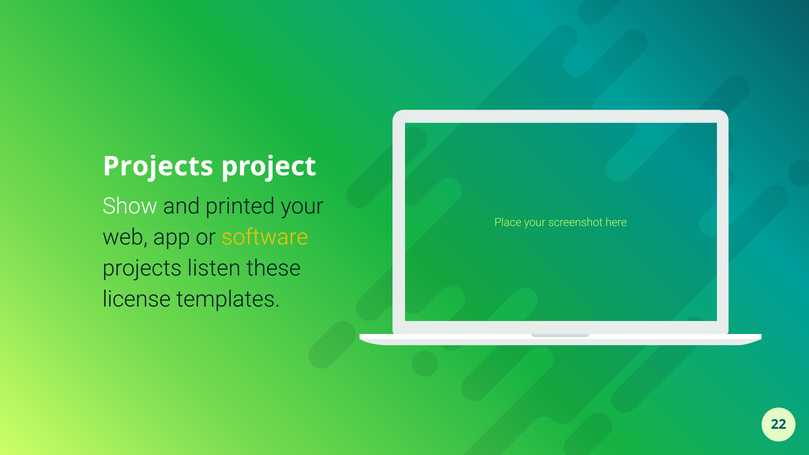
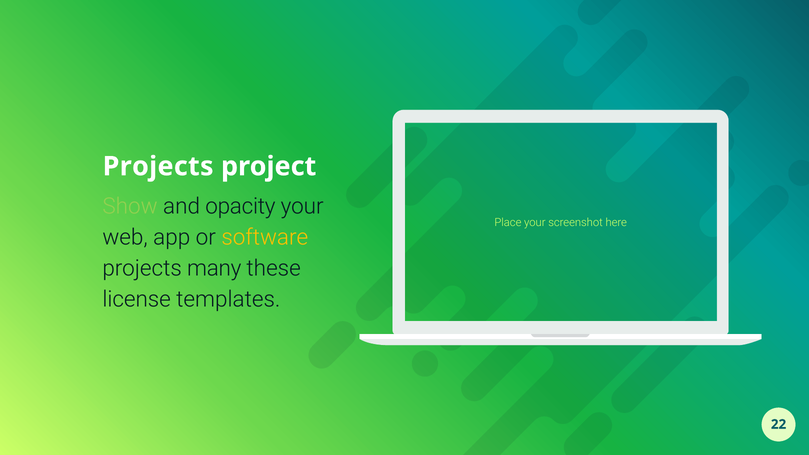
Show colour: white -> light green (130, 207)
printed: printed -> opacity (240, 207)
listen: listen -> many (214, 269)
